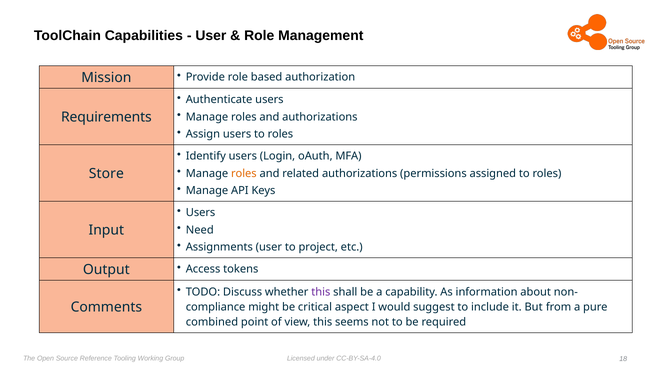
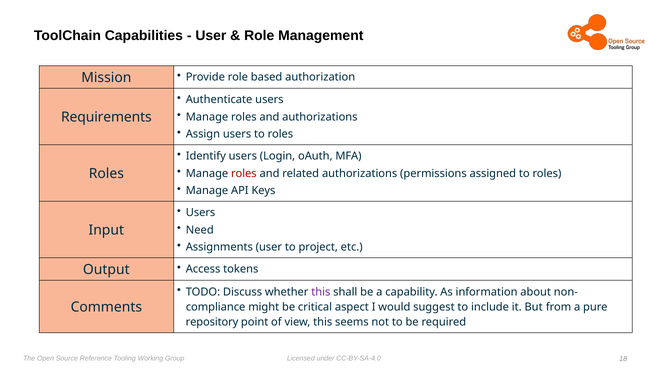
roles colour: orange -> red (244, 173)
Store: Store -> Roles (106, 174)
combined: combined -> repository (212, 322)
